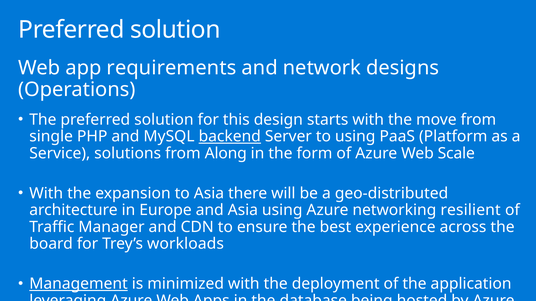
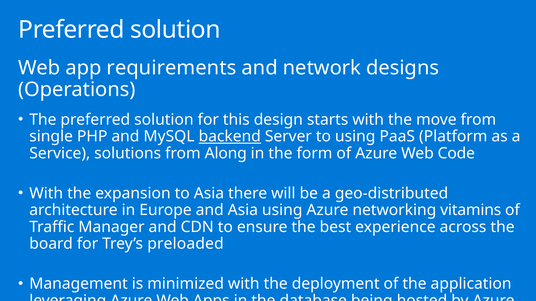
Scale: Scale -> Code (456, 154)
resilient: resilient -> vitamins (471, 210)
workloads: workloads -> preloaded (185, 244)
Management underline: present -> none (79, 284)
